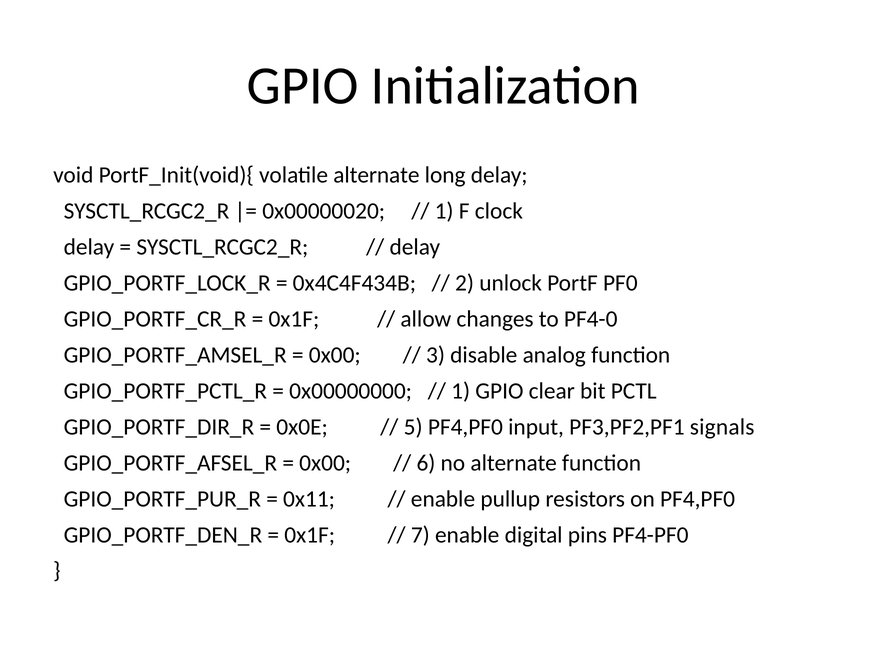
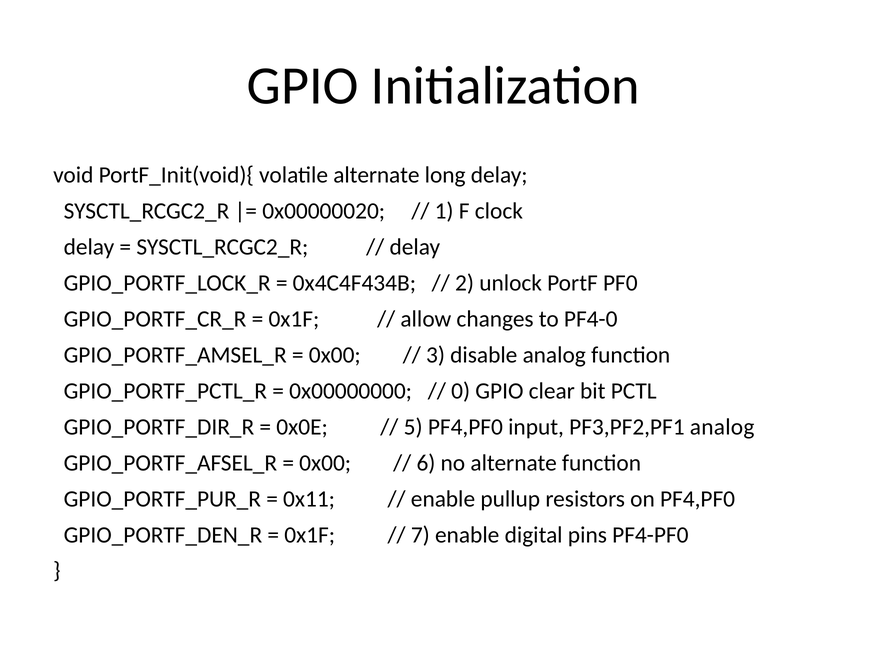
1: 1 -> 0 (461, 391)
PF3,PF2,PF1 signals: signals -> analog (722, 427)
